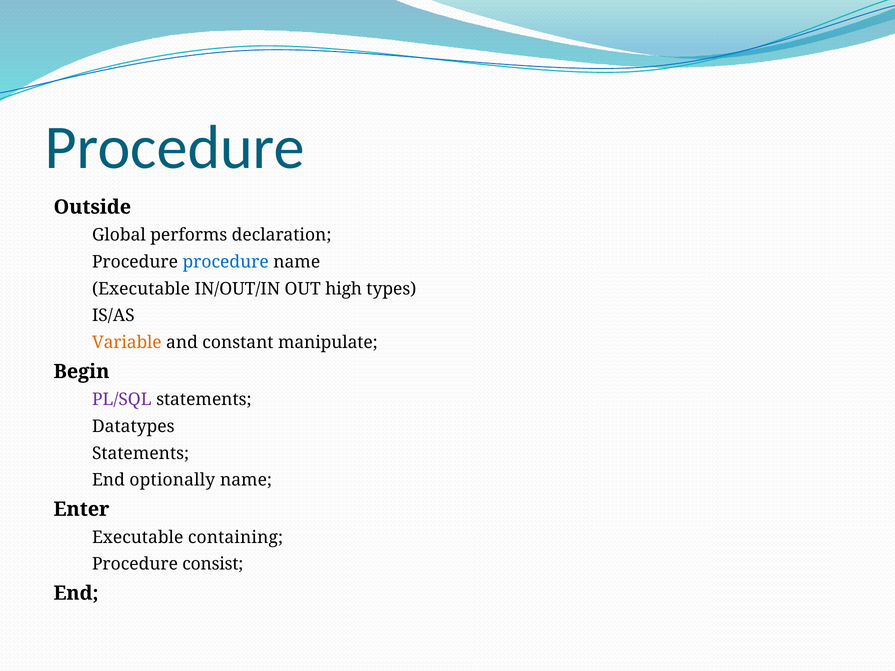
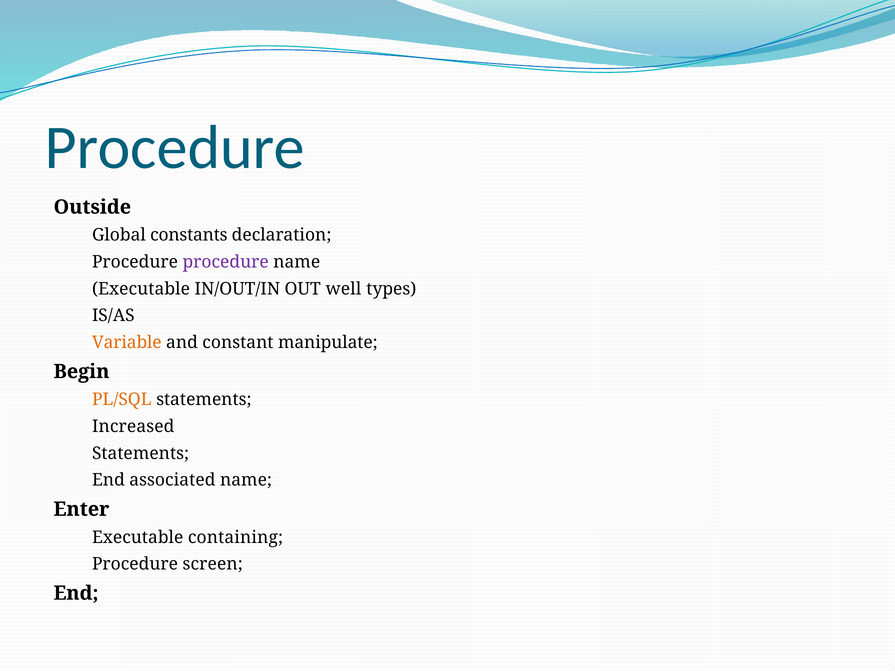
performs: performs -> constants (189, 235)
procedure colour: blue -> purple (226, 262)
high: high -> well (343, 289)
PL/SQL colour: purple -> orange (122, 400)
Datatypes: Datatypes -> Increased (133, 427)
optionally: optionally -> associated (172, 480)
consist: consist -> screen (213, 564)
